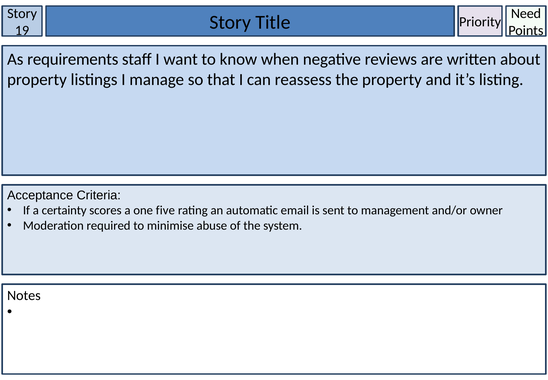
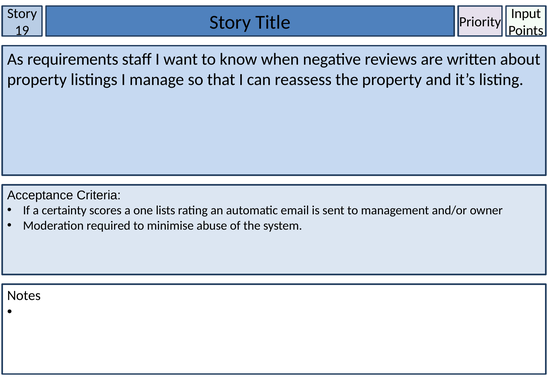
Need: Need -> Input (526, 14)
five: five -> lists (165, 210)
